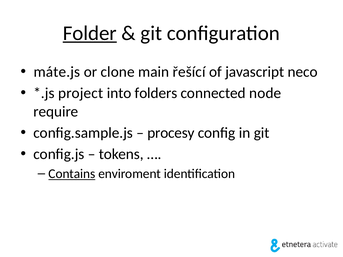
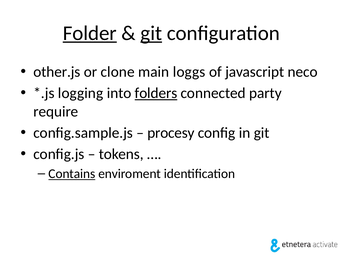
git underline: none -> present (151, 33)
máte.js: máte.js -> other.js (57, 72)
řešící: řešící -> loggs (189, 72)
project: project -> logging (81, 93)
folders underline: none -> present (156, 93)
node: node -> party (265, 93)
